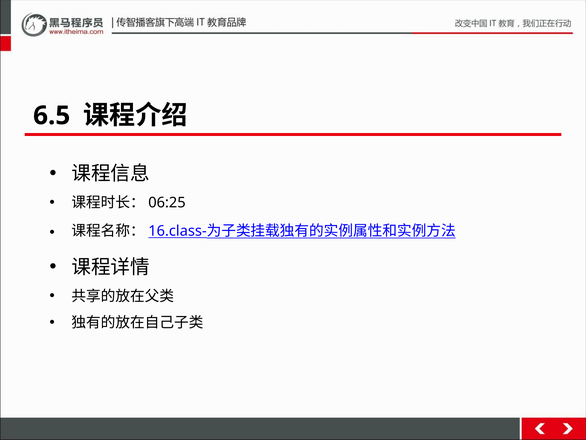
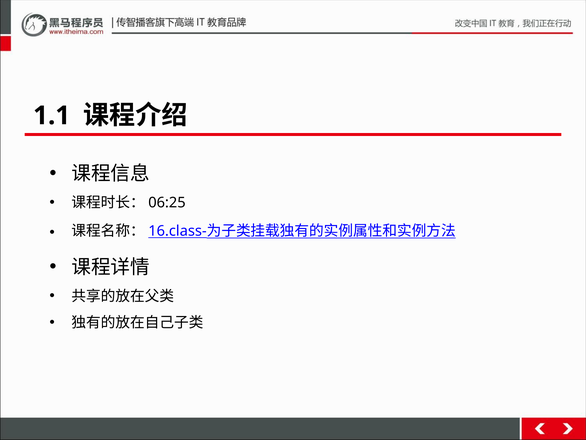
6.5: 6.5 -> 1.1 (52, 115)
